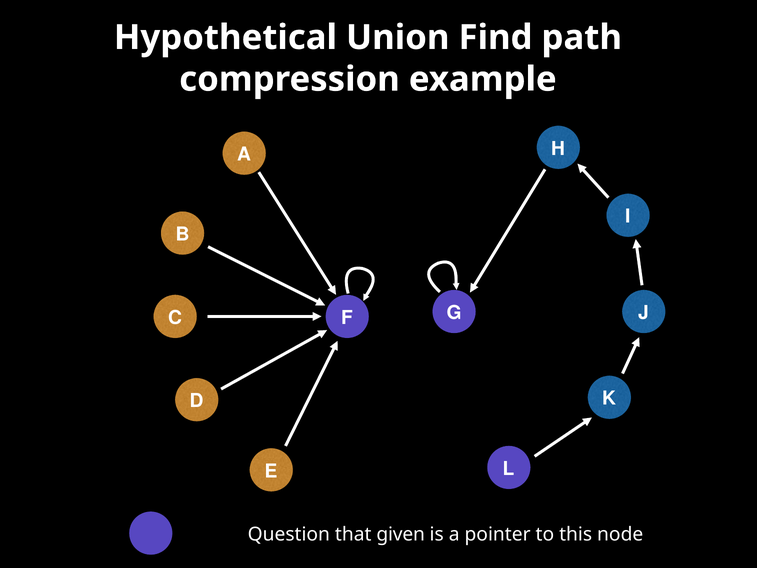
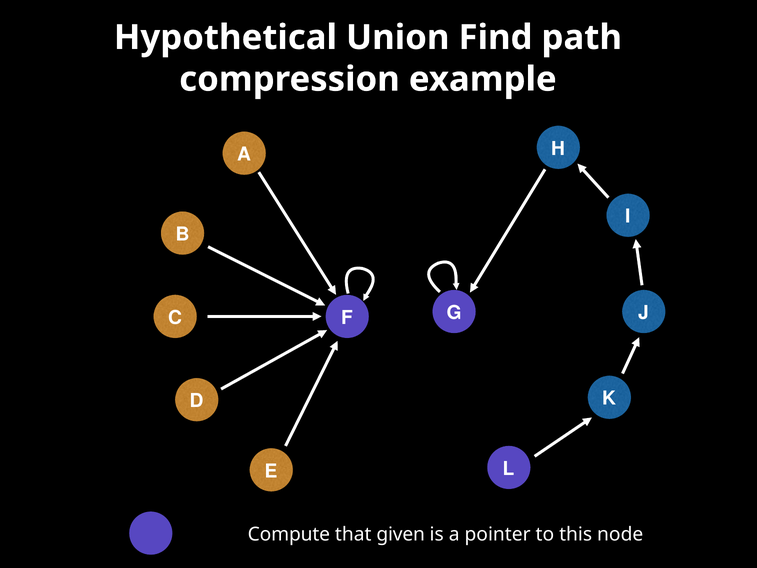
Question: Question -> Compute (289, 534)
